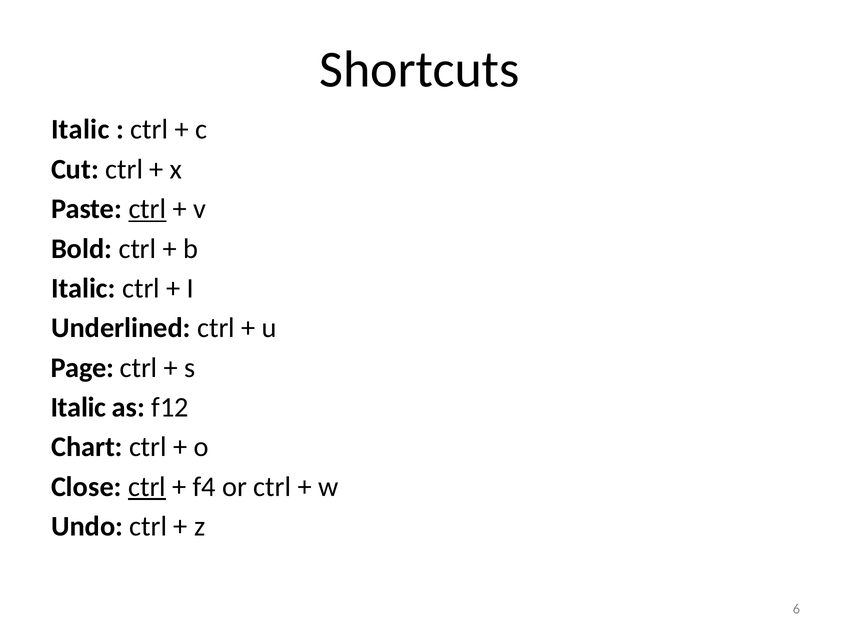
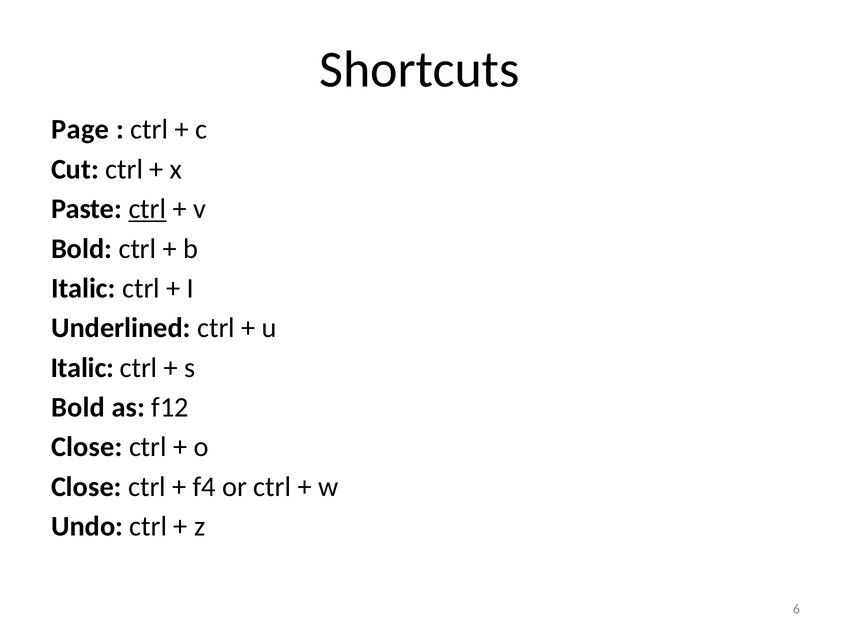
Italic: Italic -> Page (80, 130)
Page: Page -> Italic (82, 368)
Italic: Italic -> Bold (78, 408)
Chart: Chart -> Close (87, 447)
ctrl underline: present -> none (147, 487)
